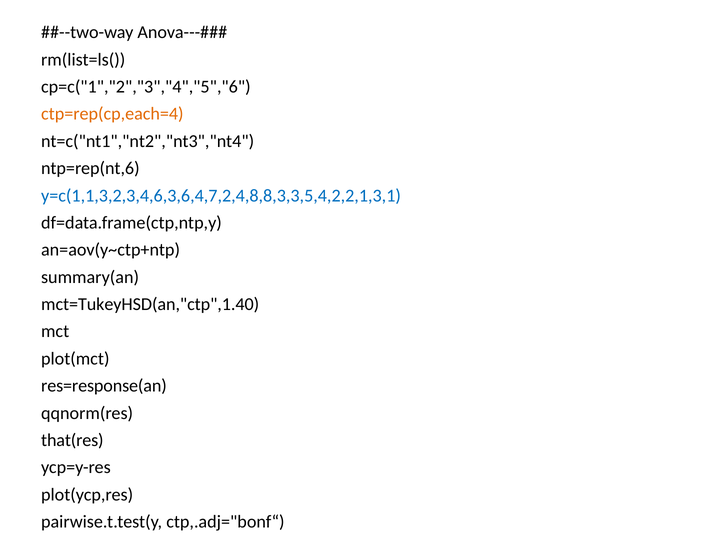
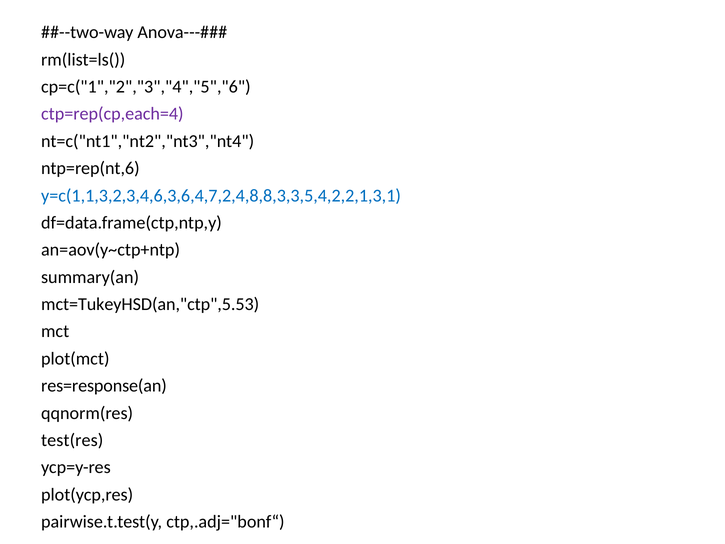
ctp=rep(cp,each=4 colour: orange -> purple (112, 114)
mct=TukeyHSD(an,"ctp",1.40: mct=TukeyHSD(an,"ctp",1.40 -> mct=TukeyHSD(an,"ctp",5.53 (150, 304)
that(res: that(res -> test(res (72, 440)
